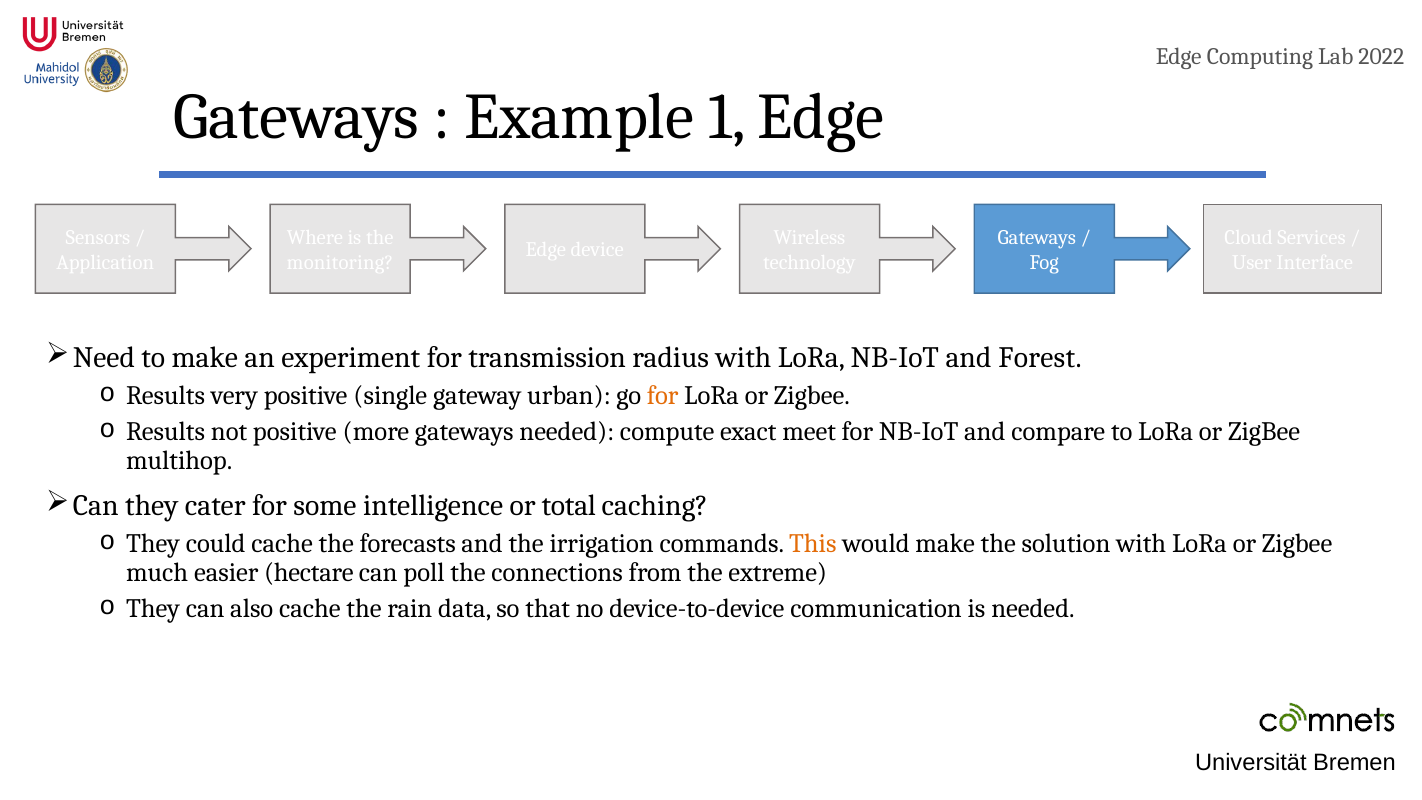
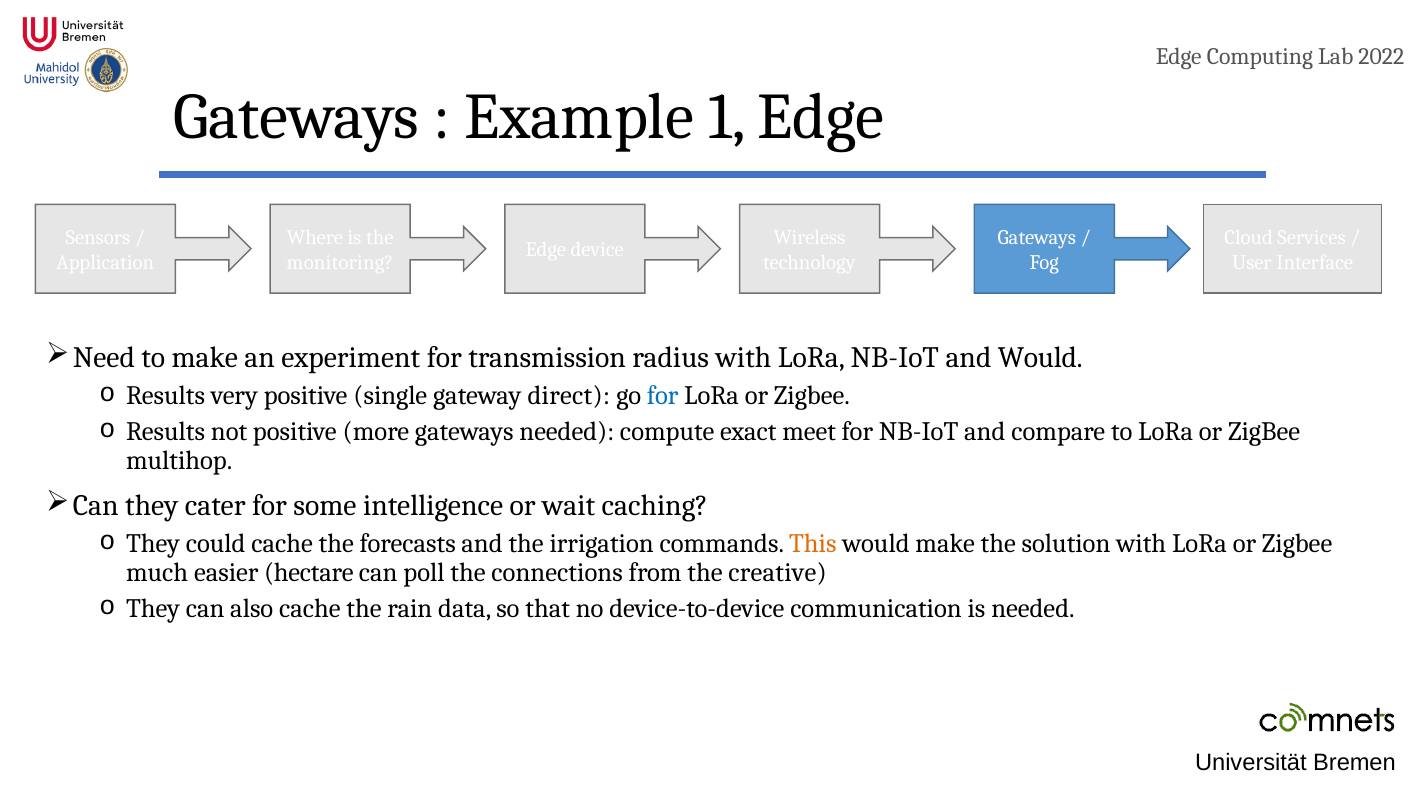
and Forest: Forest -> Would (1040, 358)
urban: urban -> direct (569, 395)
for colour: orange -> blue (663, 395)
total: total -> wait (569, 506)
extreme: extreme -> creative (778, 572)
